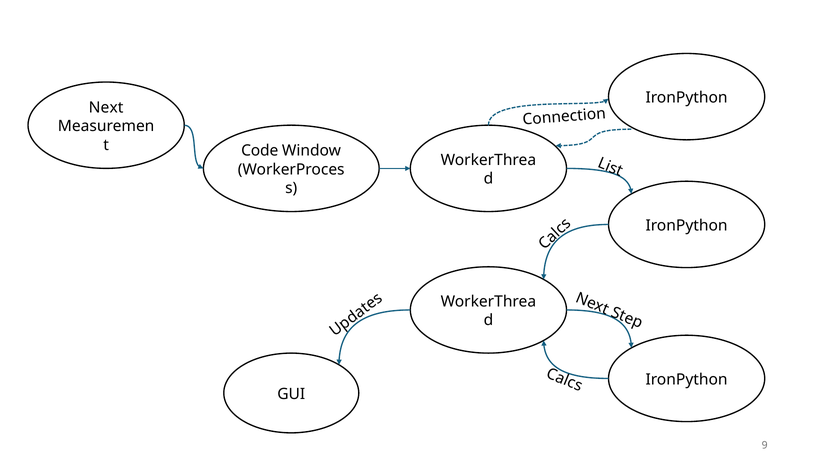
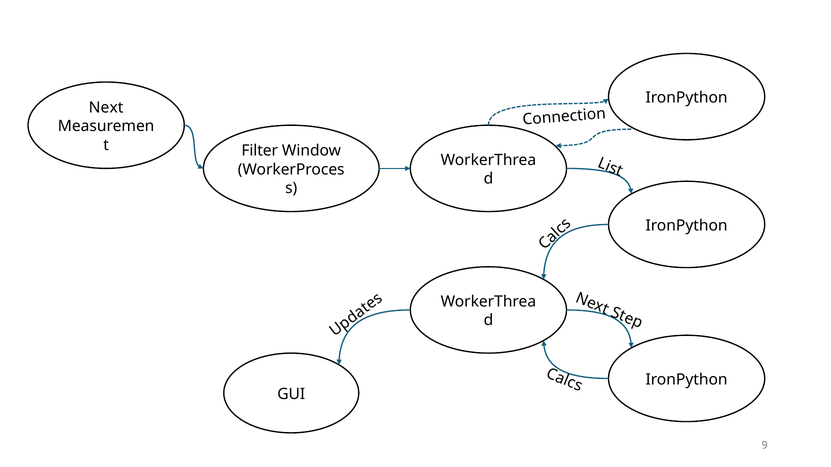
Code: Code -> Filter (260, 151)
